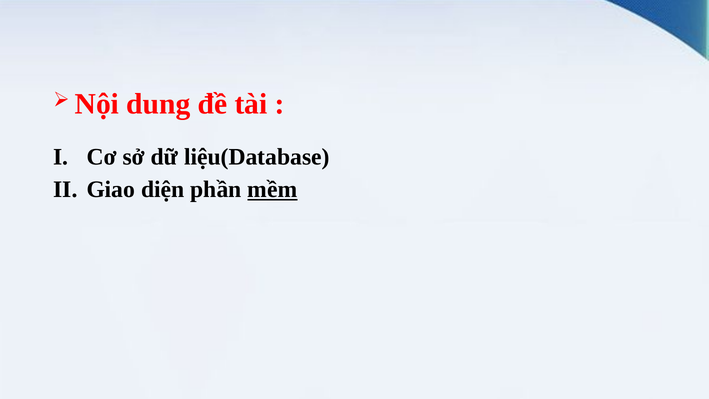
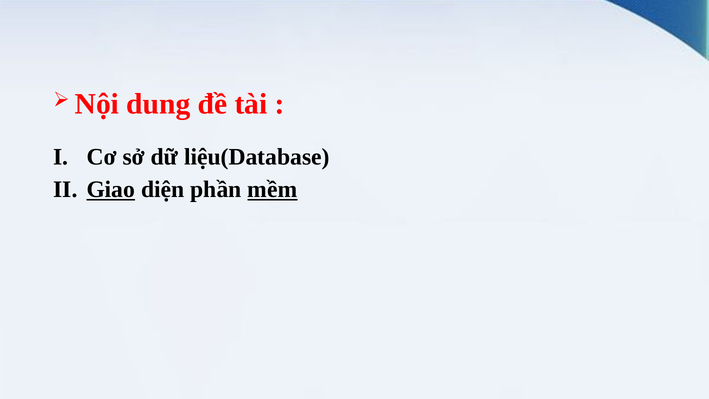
Giao underline: none -> present (111, 189)
